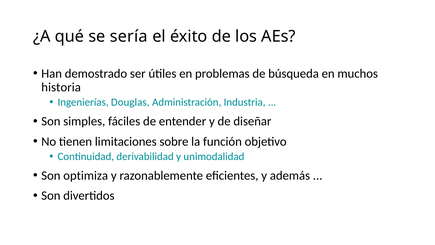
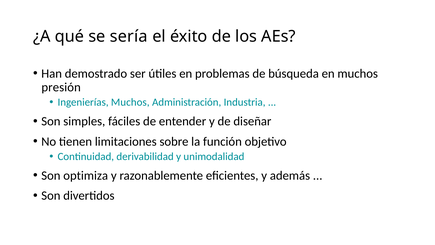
historia: historia -> presión (61, 87)
Ingenierías Douglas: Douglas -> Muchos (130, 102)
